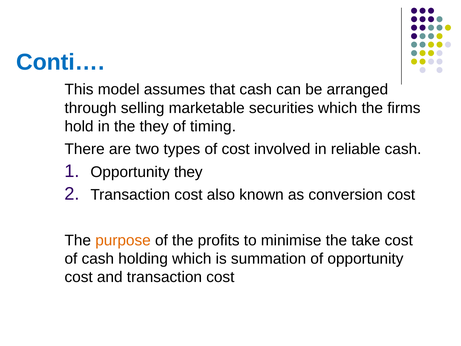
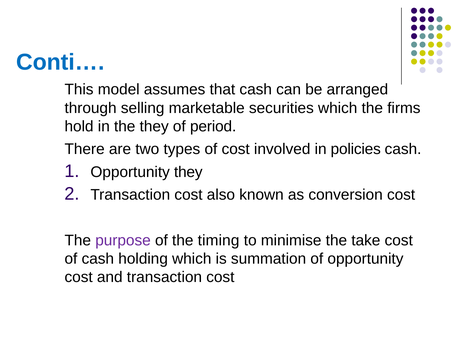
timing: timing -> period (213, 126)
reliable: reliable -> policies (356, 149)
purpose colour: orange -> purple (123, 240)
profits: profits -> timing (219, 240)
